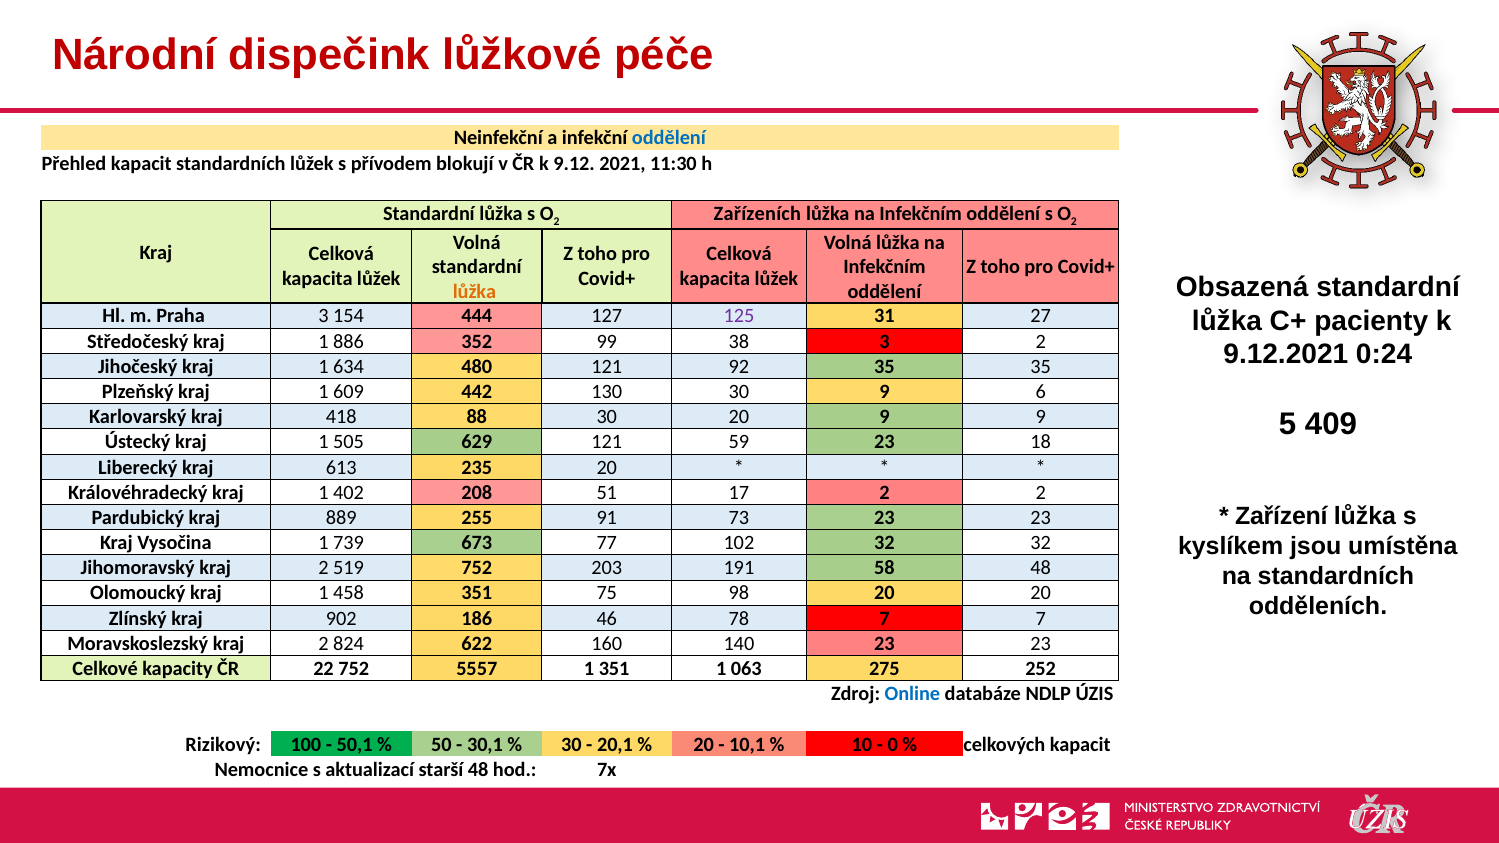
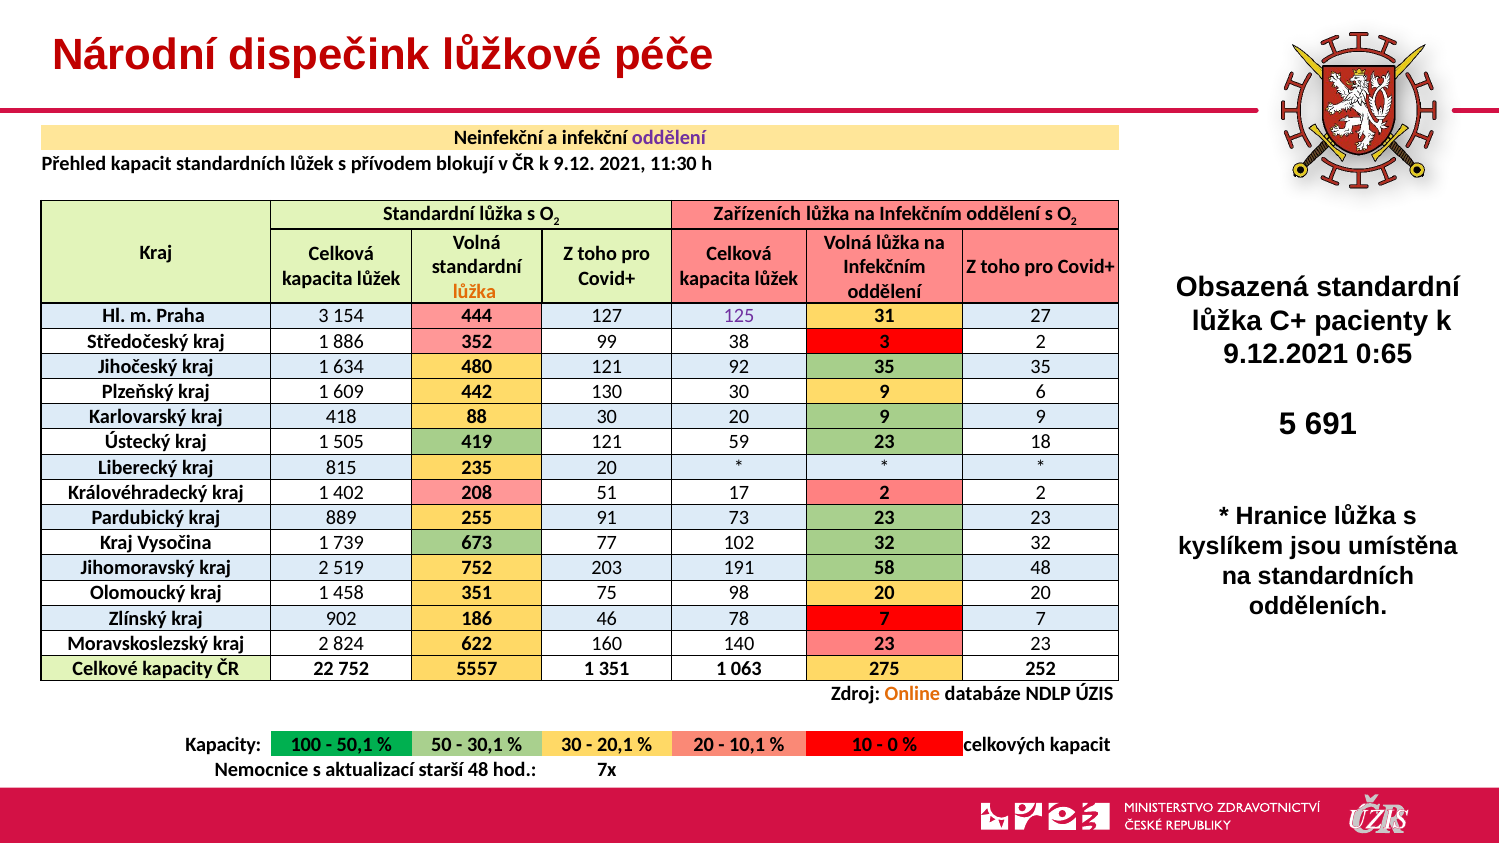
oddělení colour: blue -> purple (669, 138)
0:24: 0:24 -> 0:65 (1384, 355)
409: 409 -> 691 (1331, 424)
629: 629 -> 419 (477, 442)
613: 613 -> 815 (341, 467)
Zařízení: Zařízení -> Hranice (1281, 516)
Online colour: blue -> orange (912, 694)
Rizikový: Rizikový -> Kapacity (223, 744)
